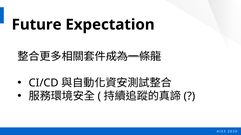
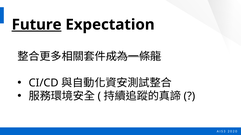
Future underline: none -> present (37, 25)
